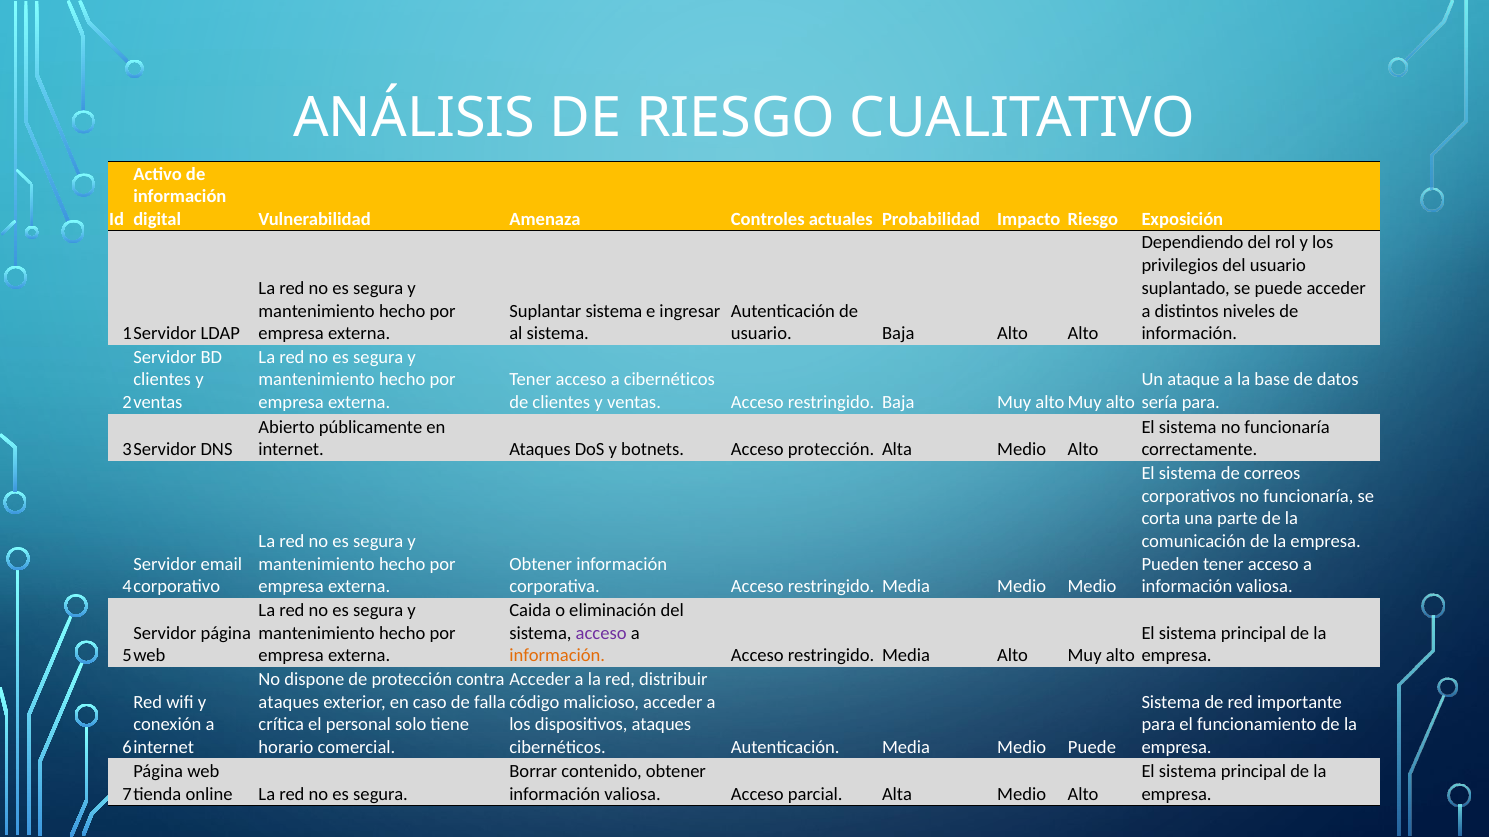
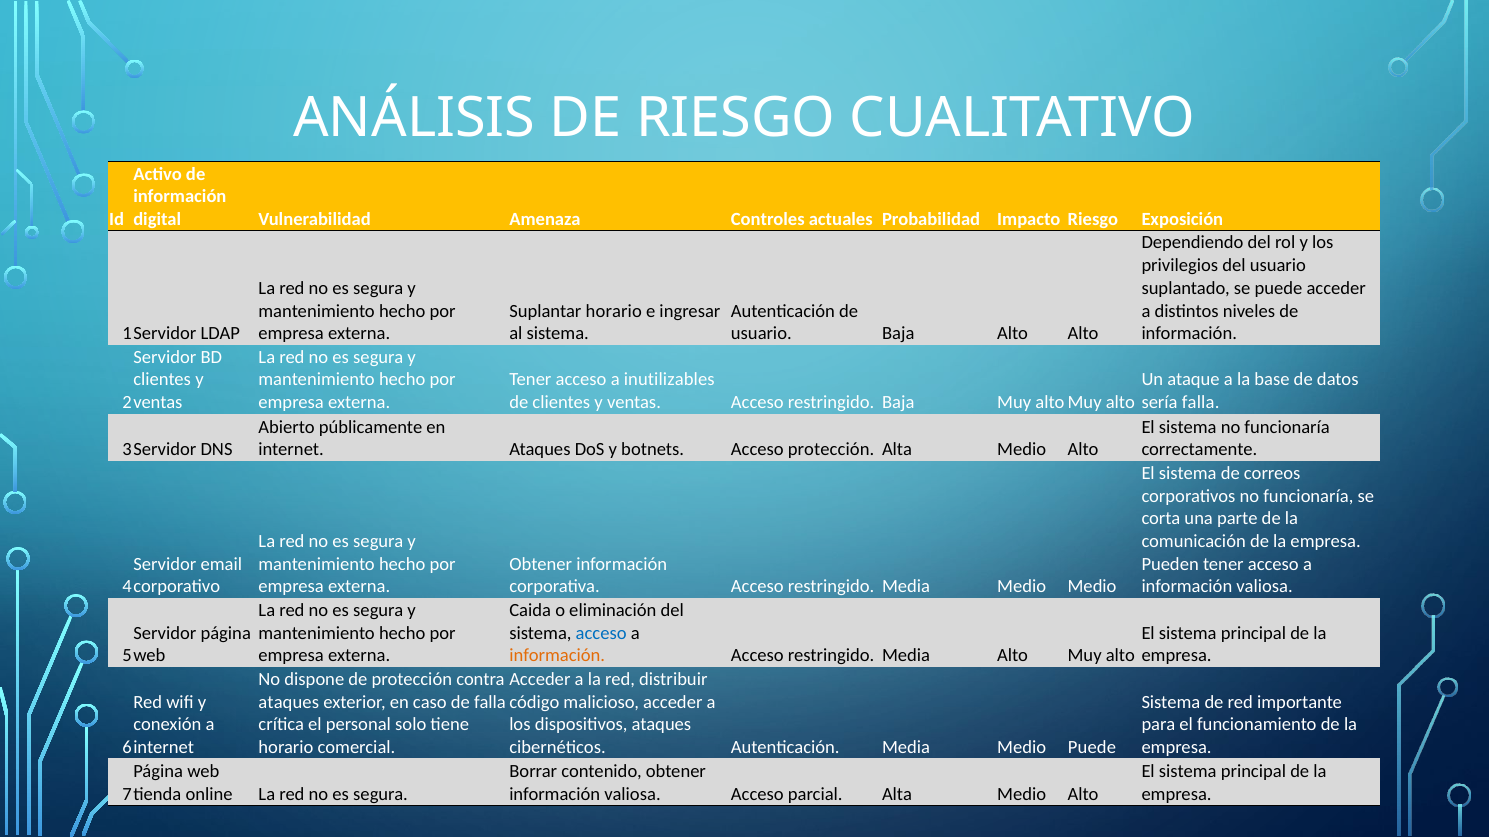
Suplantar sistema: sistema -> horario (614, 311)
a cibernéticos: cibernéticos -> inutilizables (669, 380)
sería para: para -> falla (1201, 403)
acceso colour: purple -> blue (601, 633)
